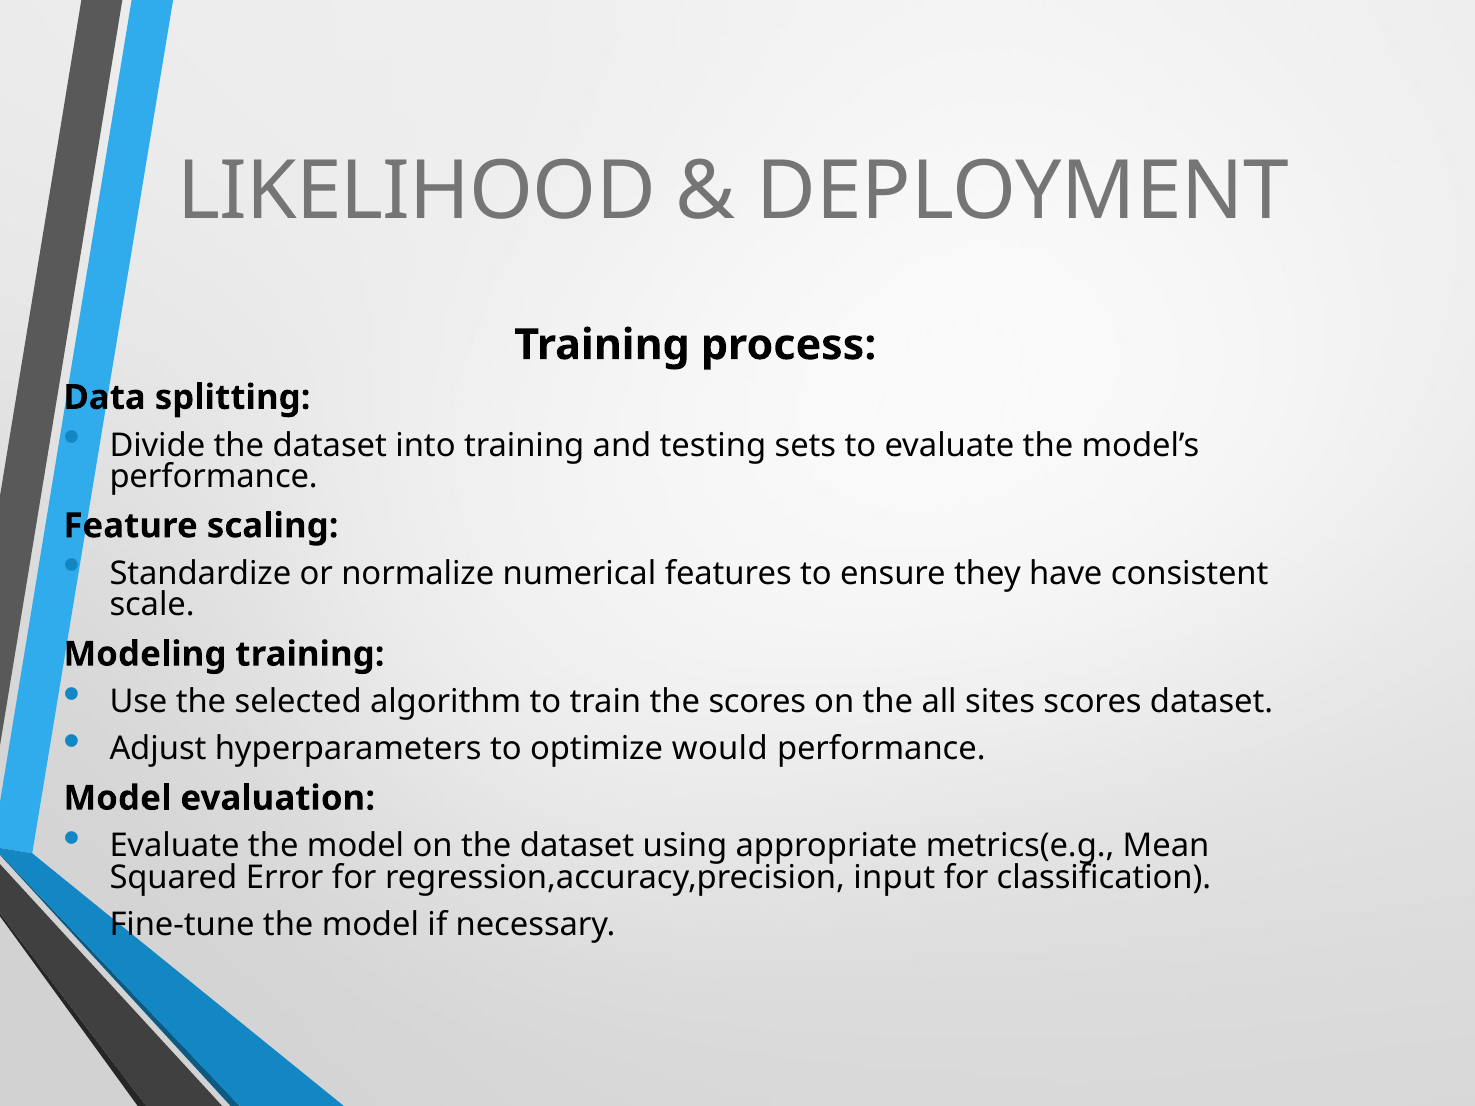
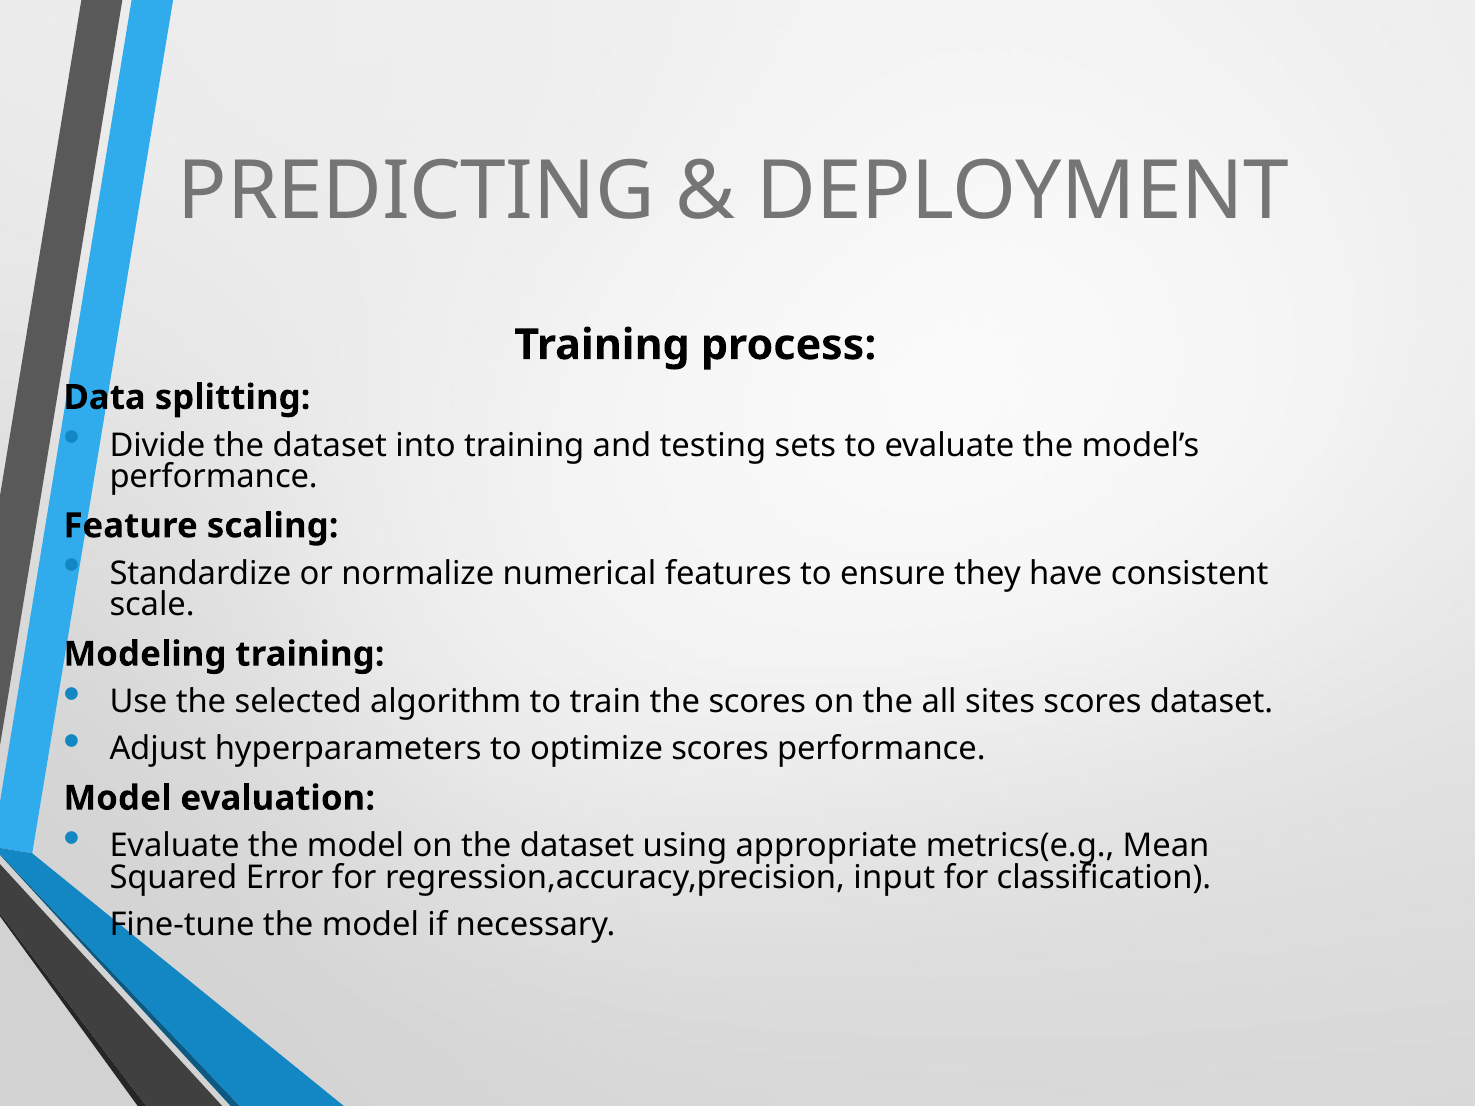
LIKELIHOOD: LIKELIHOOD -> PREDICTING (416, 192)
optimize would: would -> scores (720, 749)
